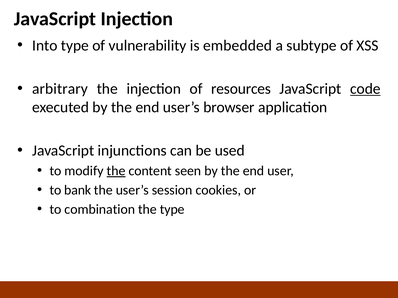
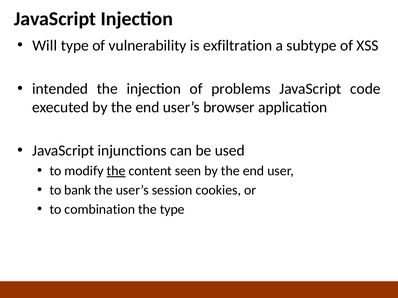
Into: Into -> Will (45, 46)
embedded: embedded -> exfiltration (238, 46)
arbitrary: arbitrary -> intended (60, 89)
resources: resources -> problems (241, 89)
code underline: present -> none (365, 89)
